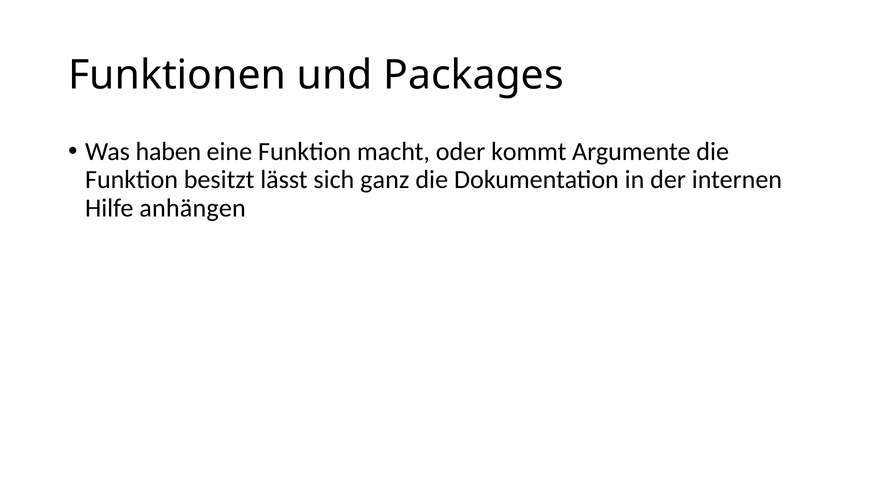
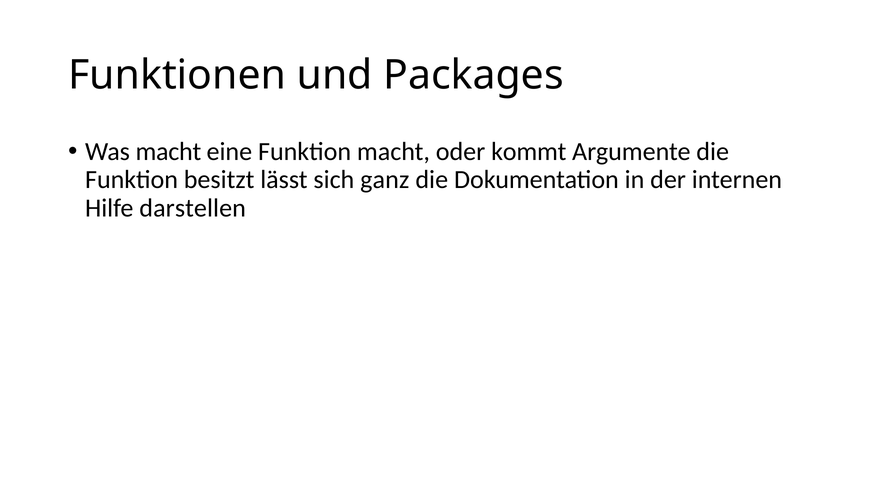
Was haben: haben -> macht (168, 151)
anhängen: anhängen -> darstellen (193, 208)
